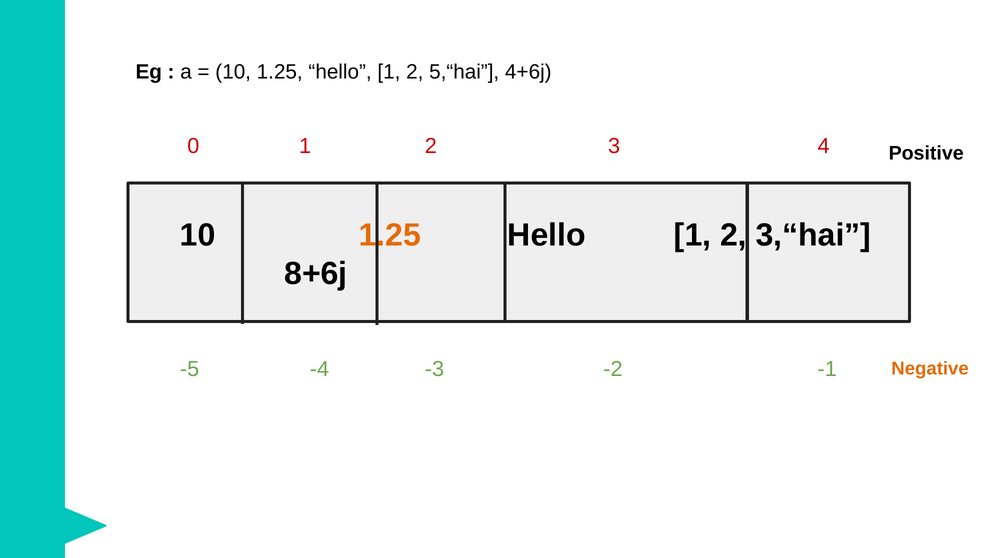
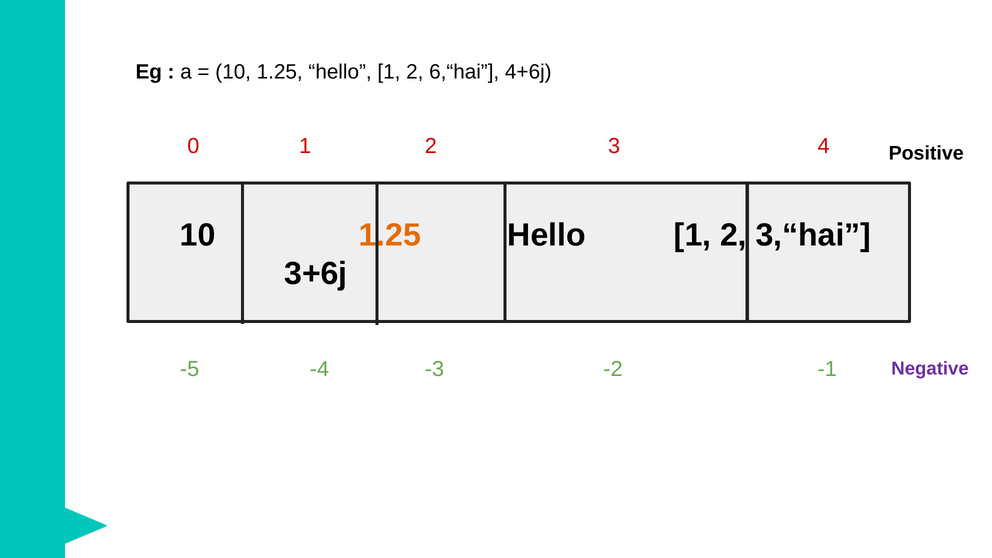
5,“hai: 5,“hai -> 6,“hai (464, 72)
8+6j: 8+6j -> 3+6j (316, 274)
Negative colour: orange -> purple (930, 369)
